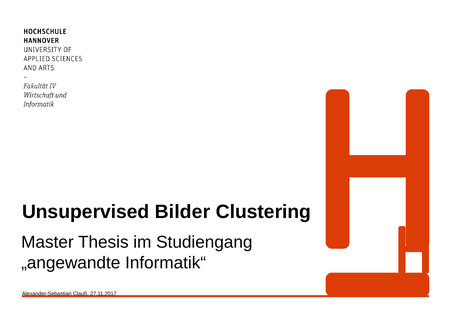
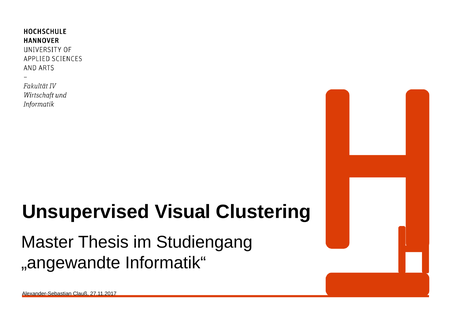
Bilder: Bilder -> Visual (183, 212)
